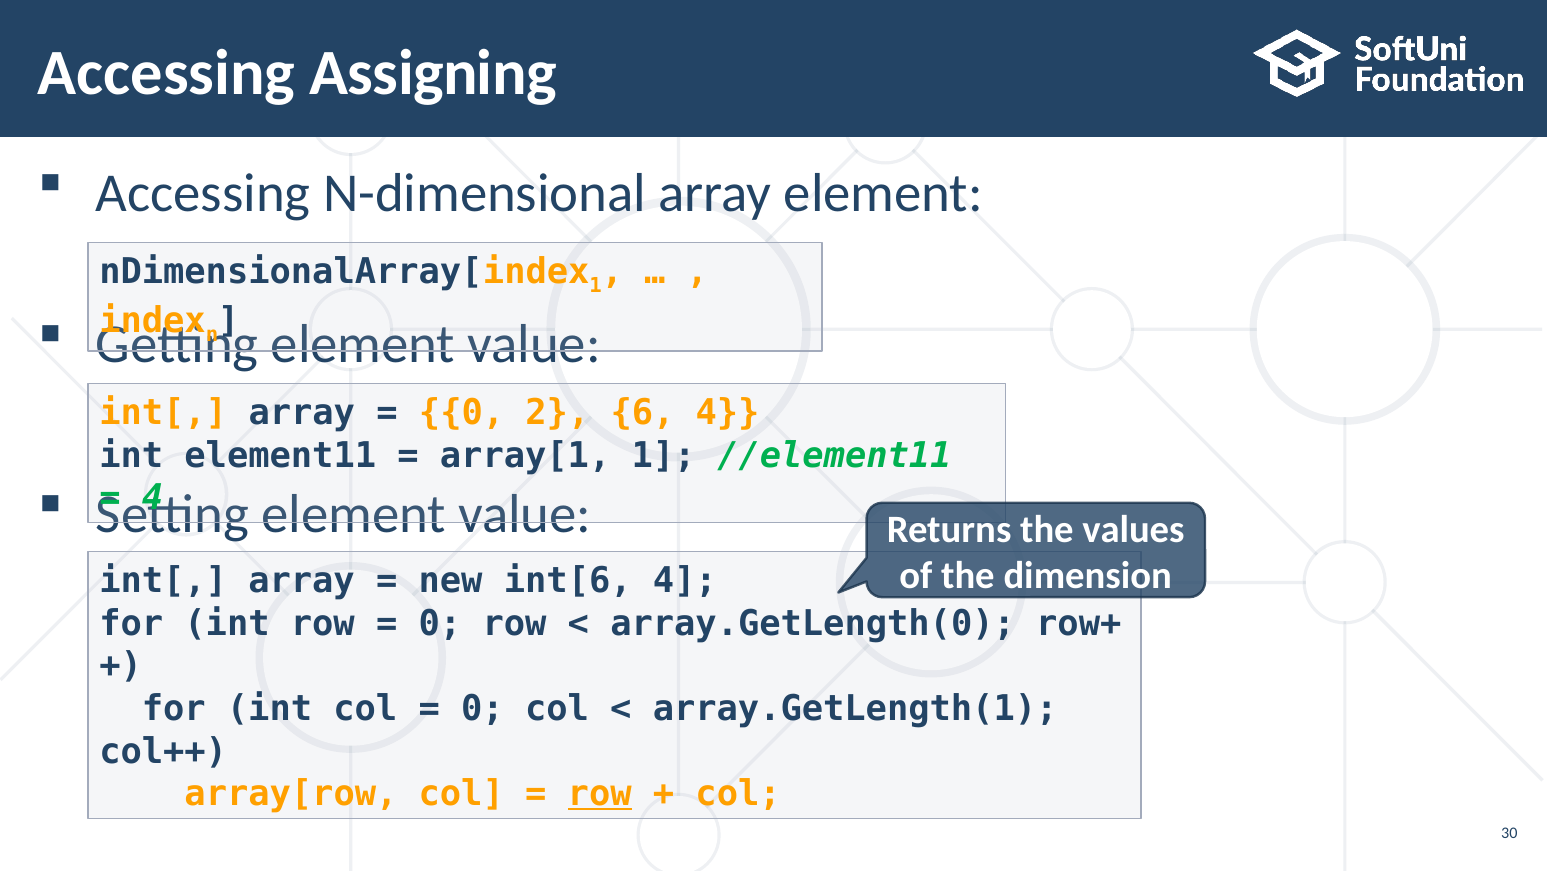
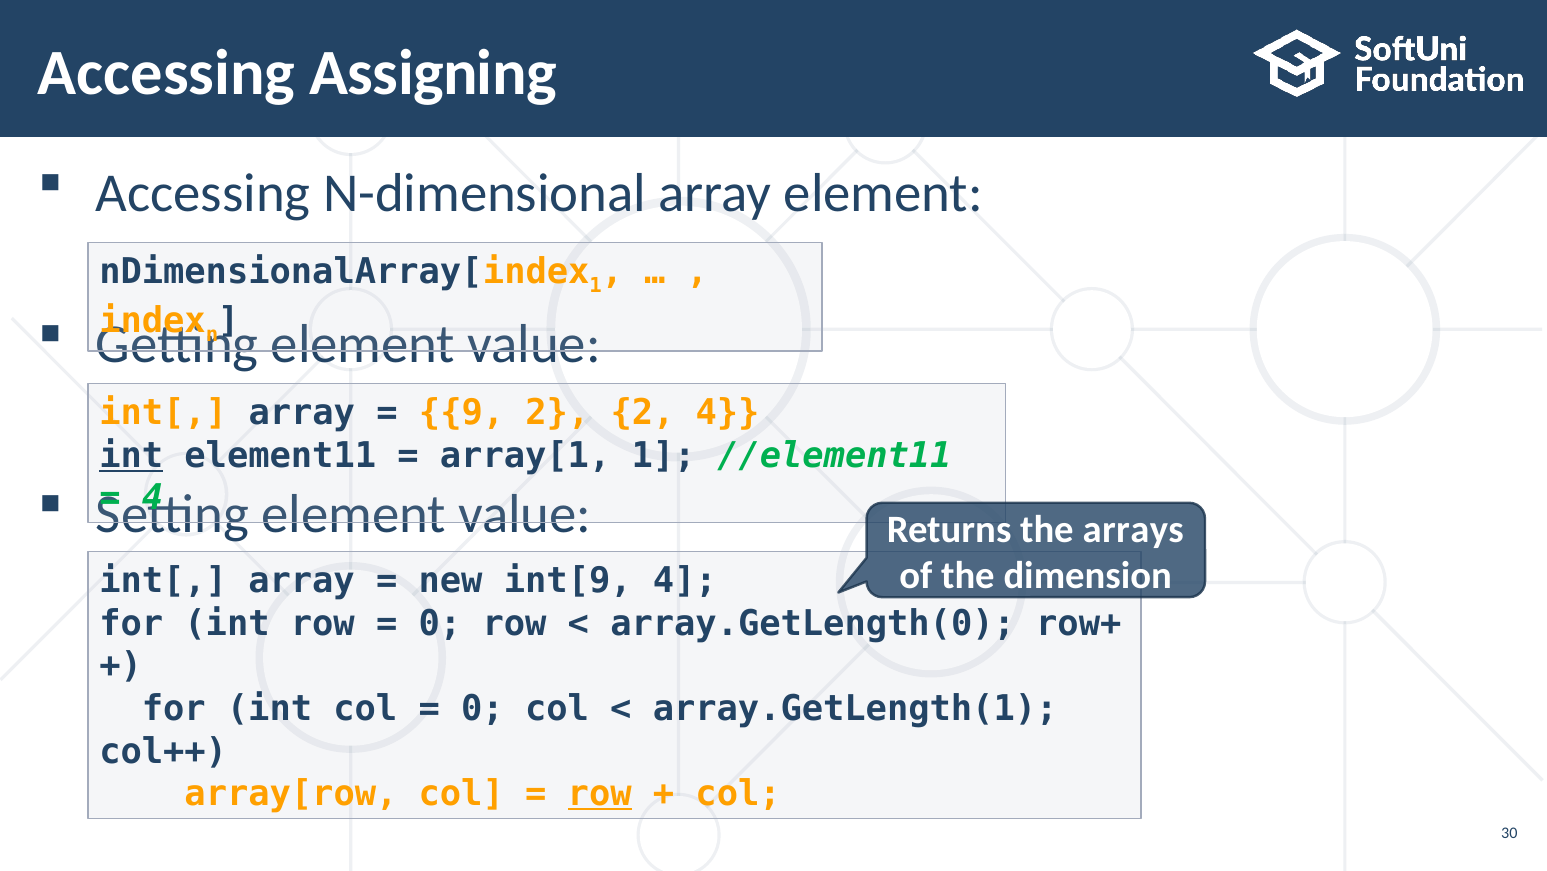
0: 0 -> 9 (462, 413)
2 6: 6 -> 2 (642, 413)
int underline: none -> present (131, 455)
values: values -> arrays (1133, 529)
int[6: int[6 -> int[9 (568, 581)
